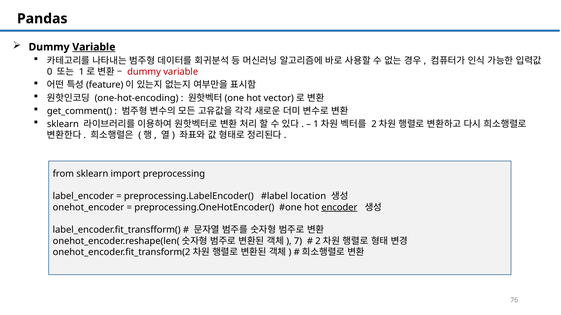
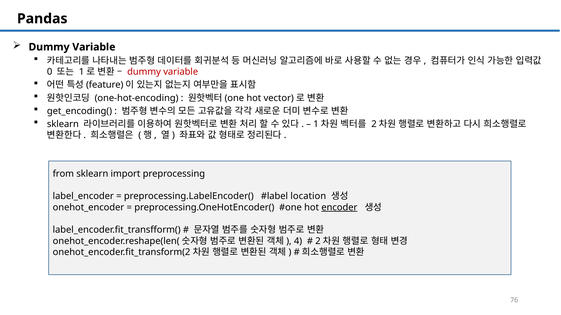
Variable underline: present -> none (94, 47)
get_comment(: get_comment( -> get_encoding( (79, 111)
7: 7 -> 4 (298, 241)
